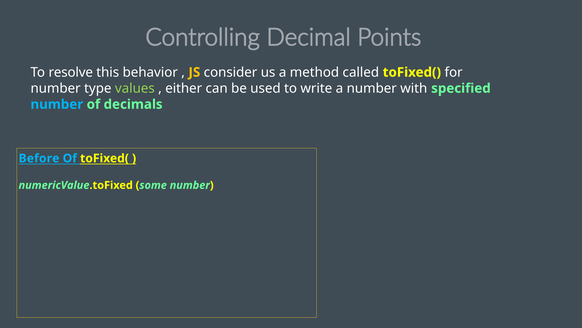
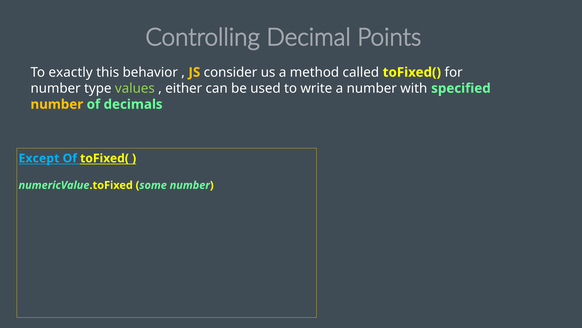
resolve: resolve -> exactly (71, 72)
number colour: light blue -> yellow (57, 104)
Before: Before -> Except (39, 158)
